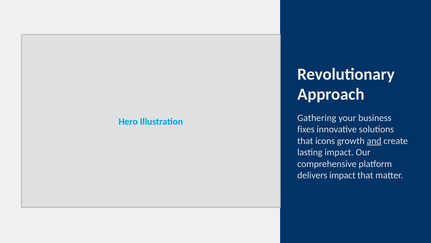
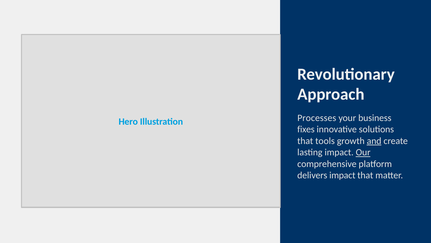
Gathering: Gathering -> Processes (317, 118)
icons: icons -> tools (325, 141)
Our underline: none -> present (363, 152)
